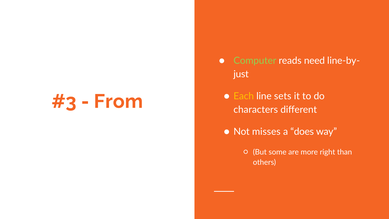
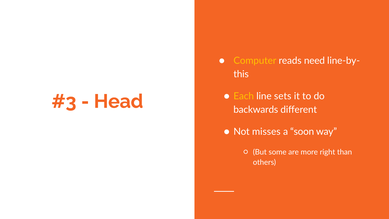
Computer colour: light green -> yellow (255, 61)
just: just -> this (241, 74)
From: From -> Head (119, 101)
characters: characters -> backwards (256, 110)
does: does -> soon (302, 132)
